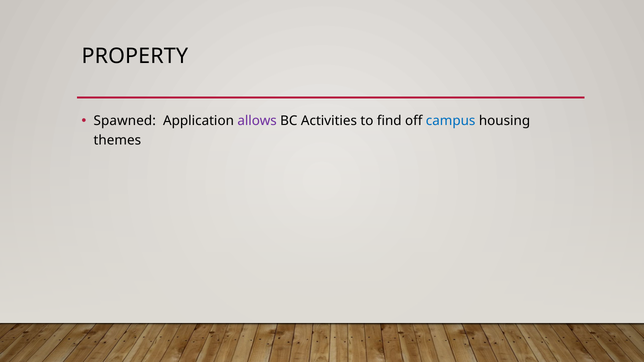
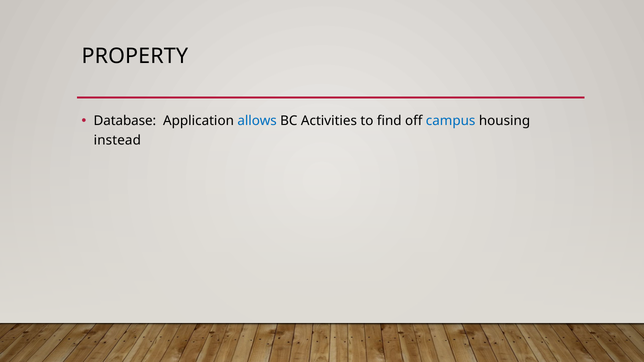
Spawned: Spawned -> Database (125, 121)
allows colour: purple -> blue (257, 121)
themes: themes -> instead (117, 140)
